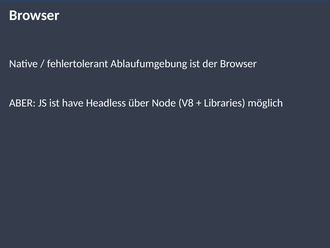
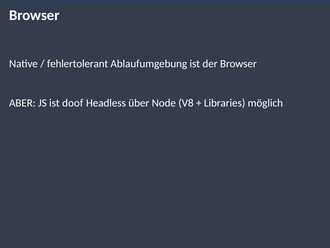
have: have -> doof (73, 103)
